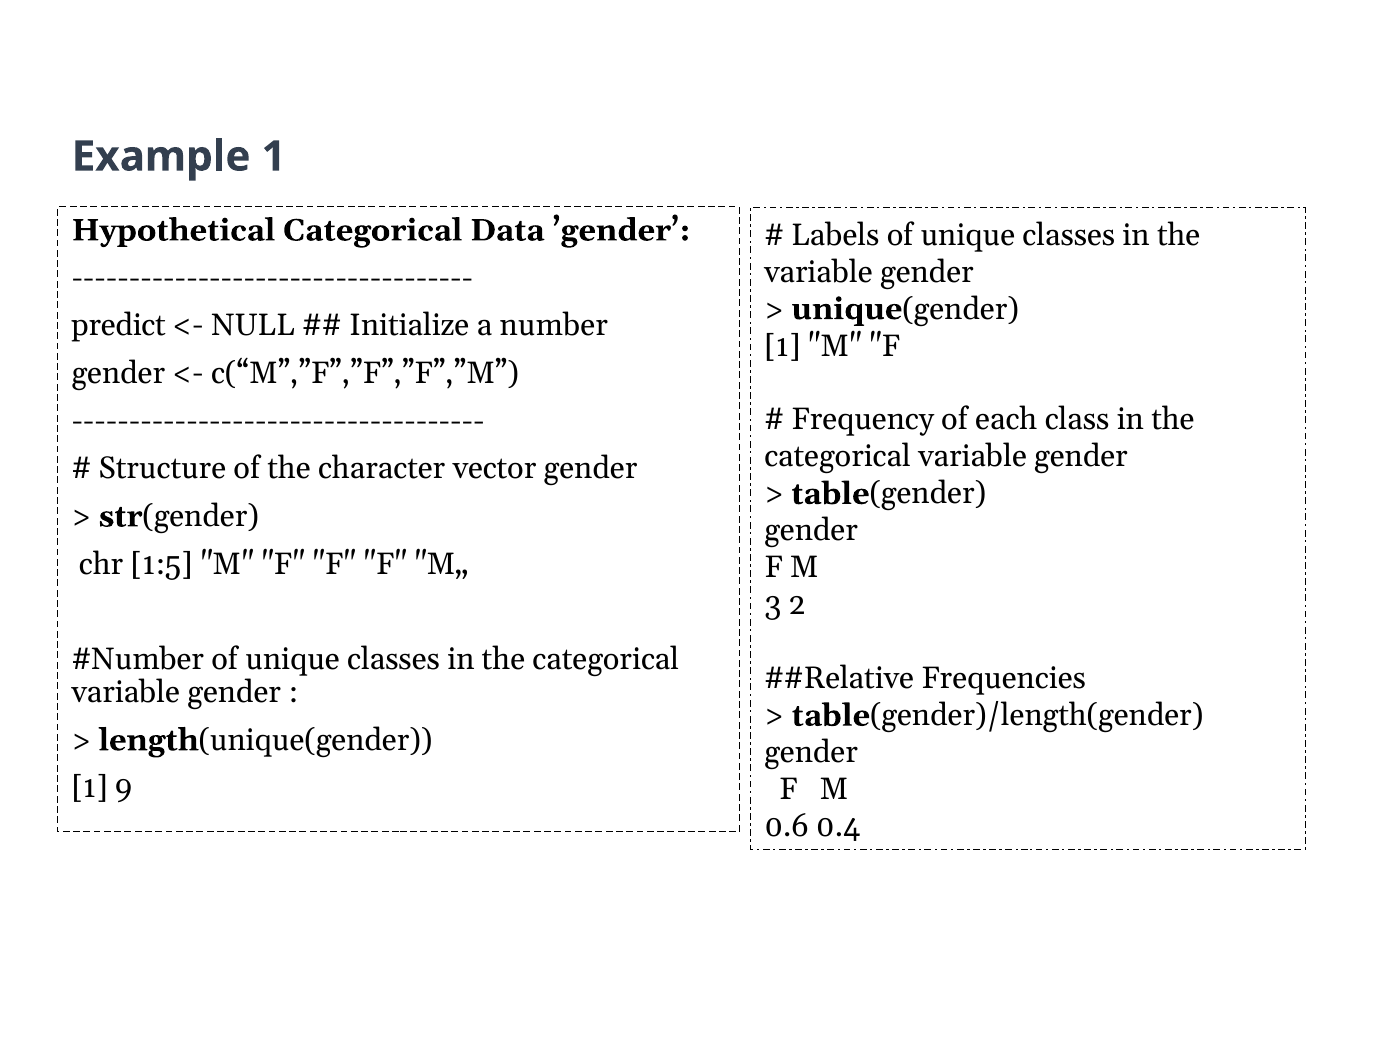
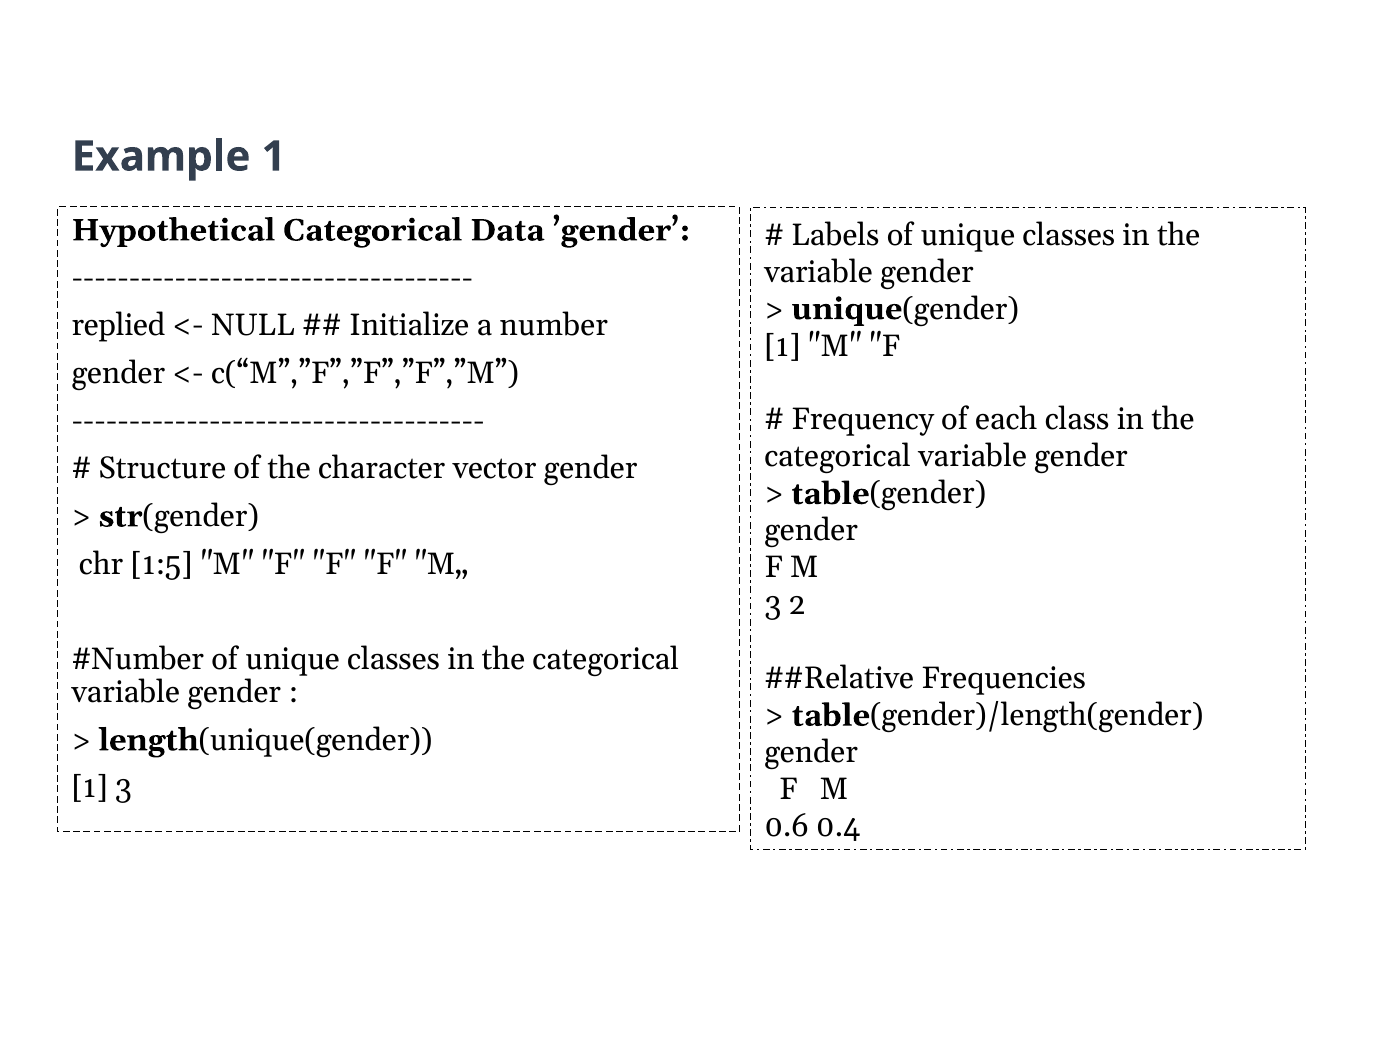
predict: predict -> replied (118, 325)
1 9: 9 -> 3 (123, 787)
